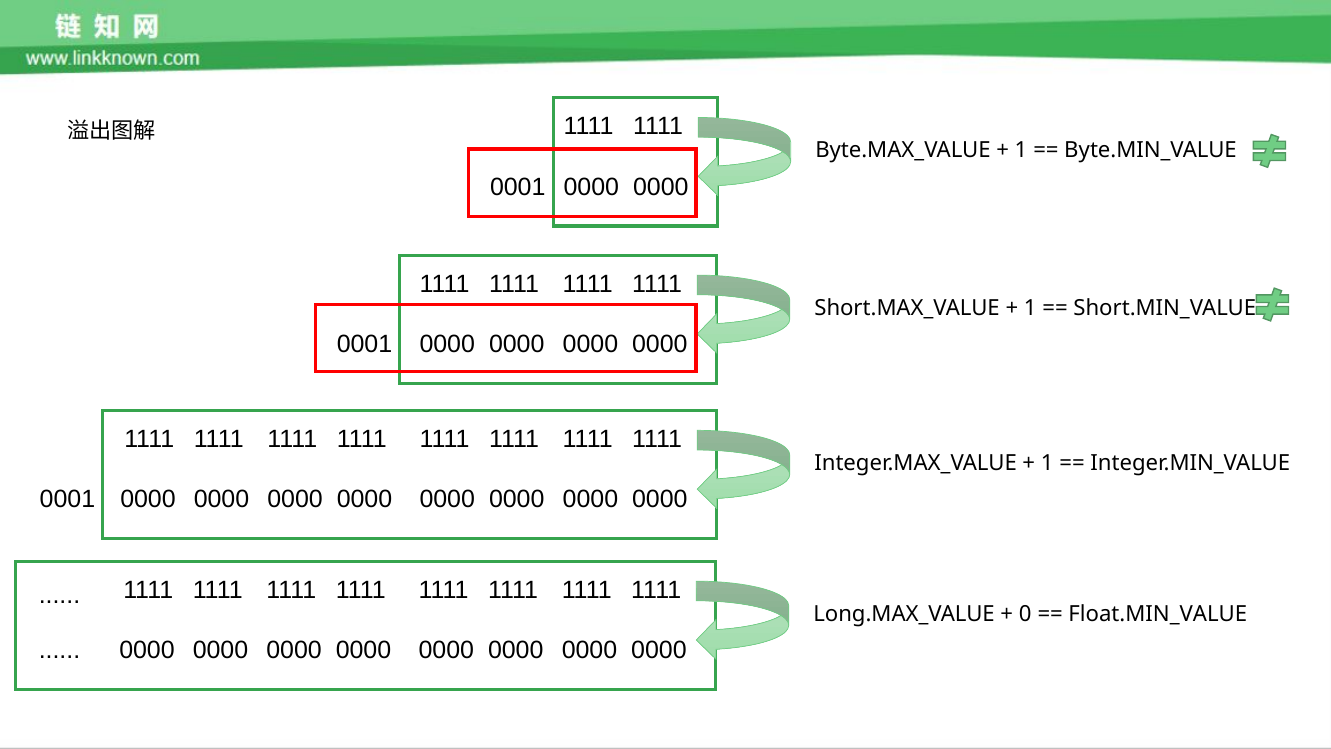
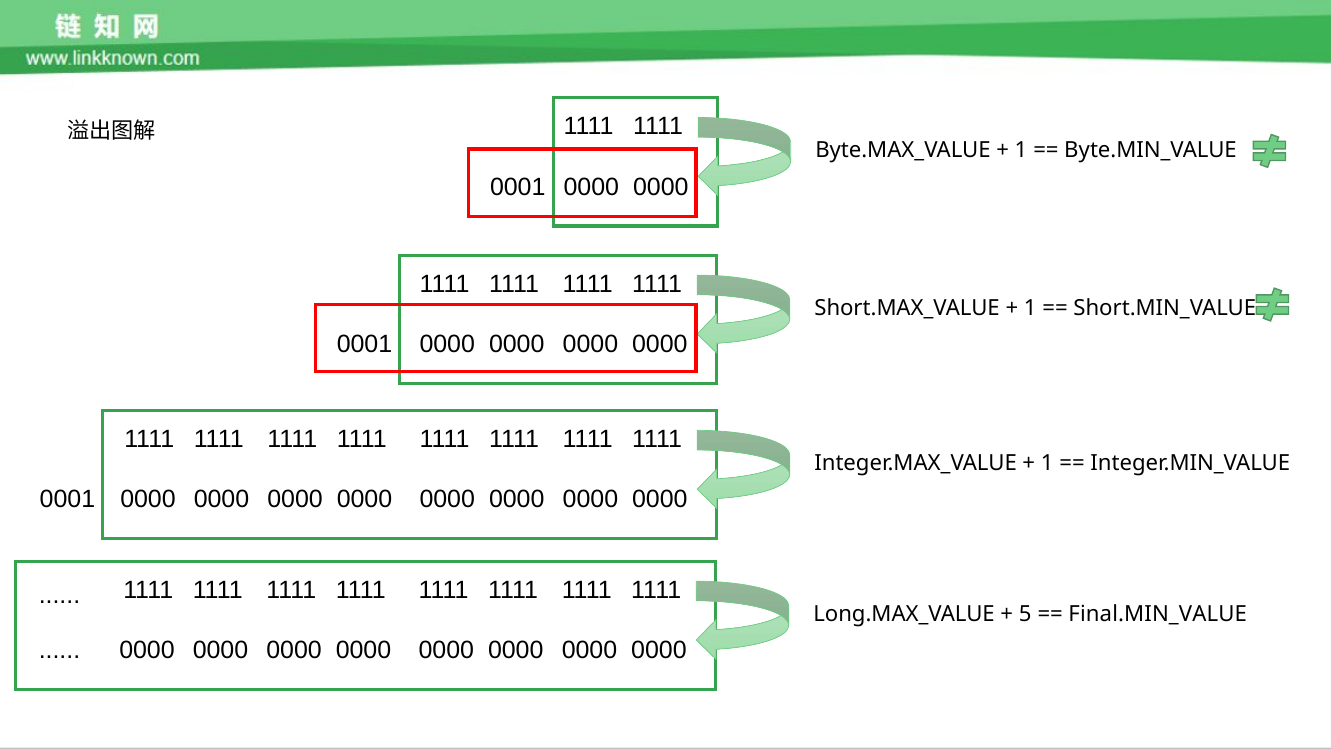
0: 0 -> 5 (1025, 614)
Float.MIN_VALUE: Float.MIN_VALUE -> Final.MIN_VALUE (1158, 614)
